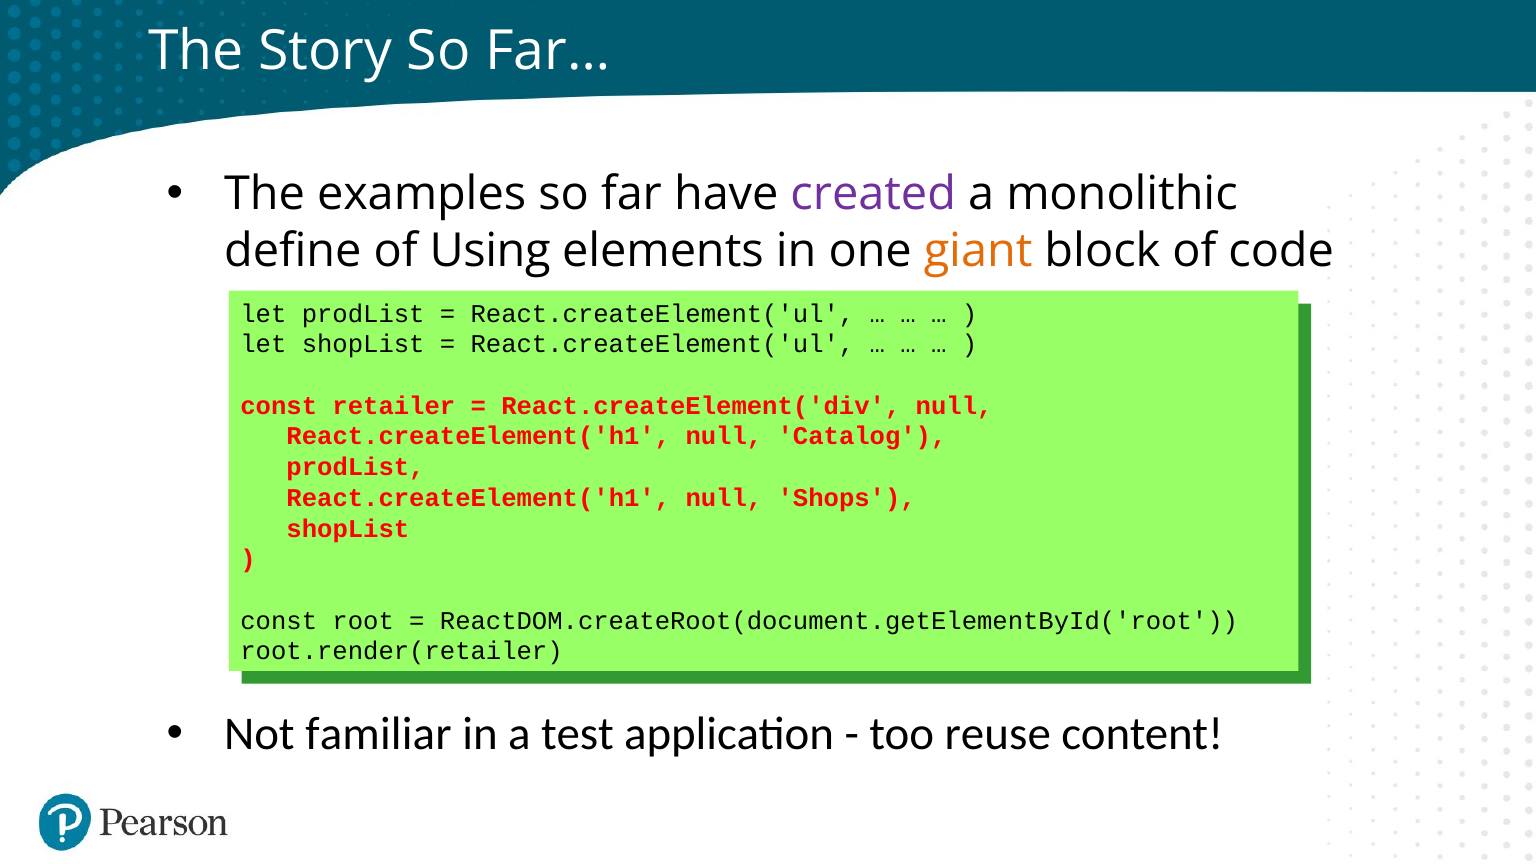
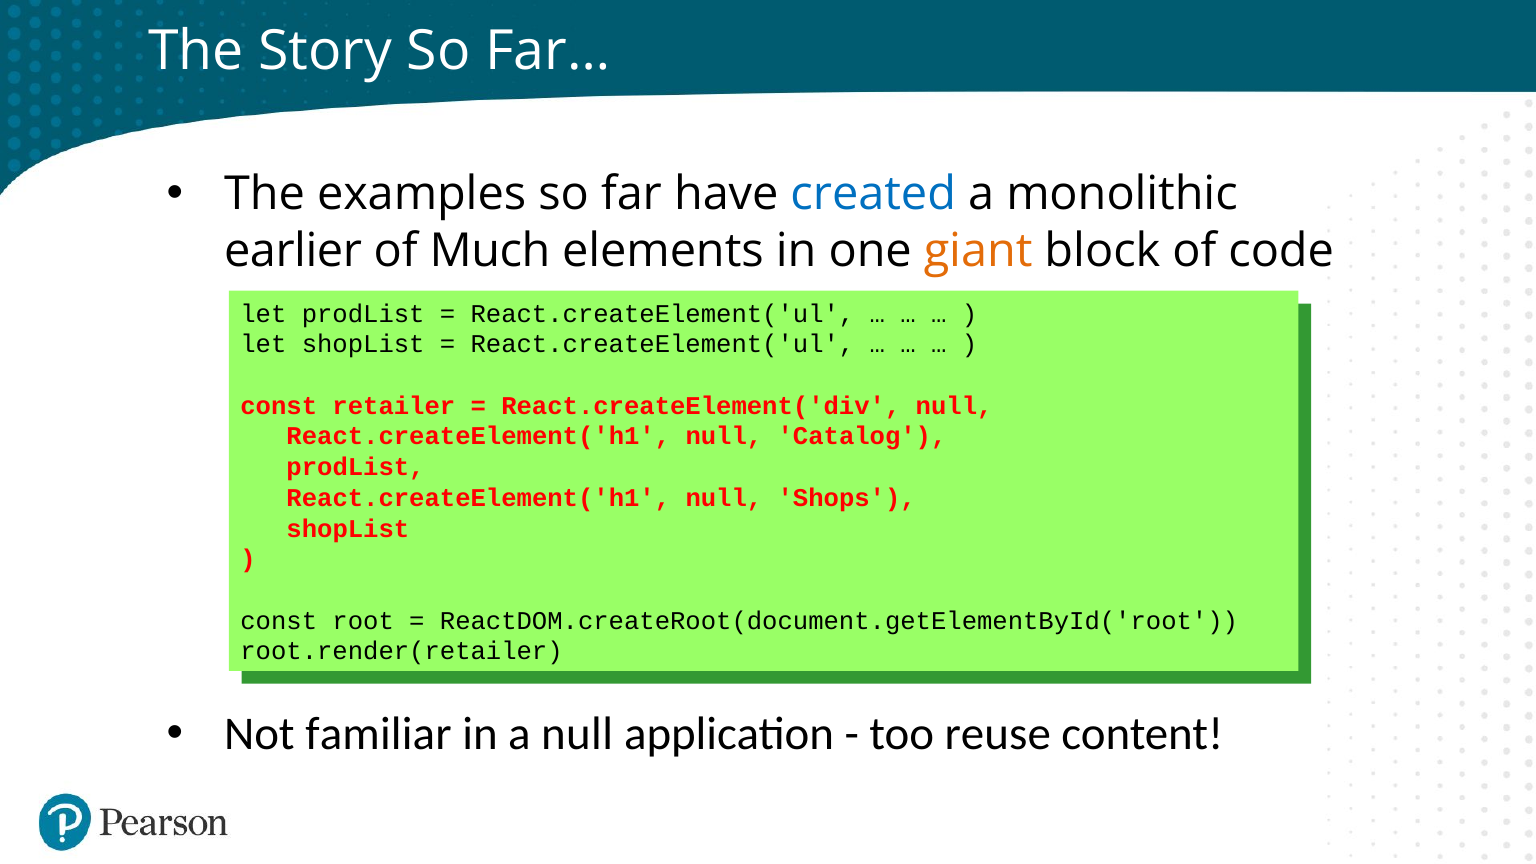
created colour: purple -> blue (873, 194)
define: define -> earlier (293, 251)
Using: Using -> Much (490, 251)
a test: test -> null (577, 734)
